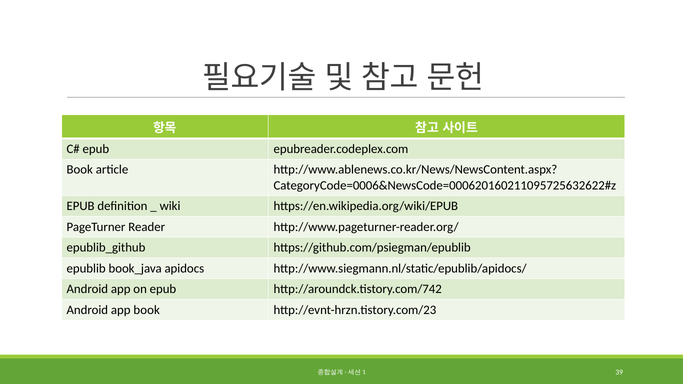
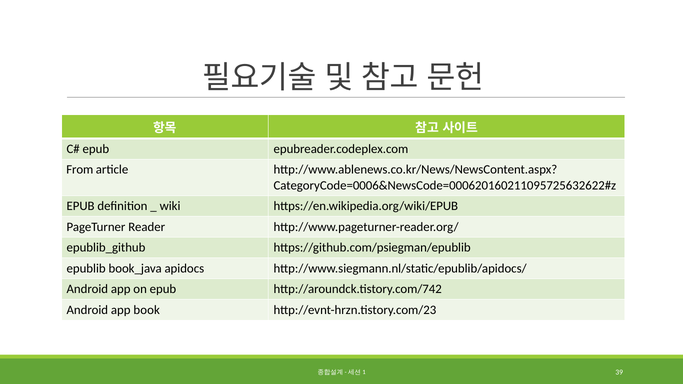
Book: Book -> From (80, 170)
